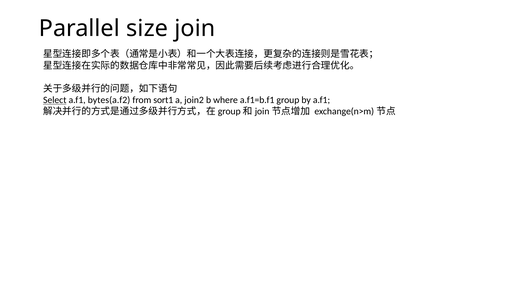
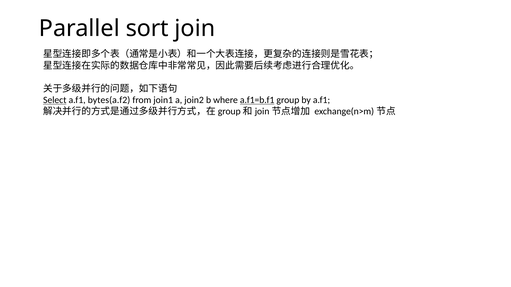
size: size -> sort (147, 28)
sort1: sort1 -> join1 (163, 100)
a.f1=b.f1 underline: none -> present (257, 100)
